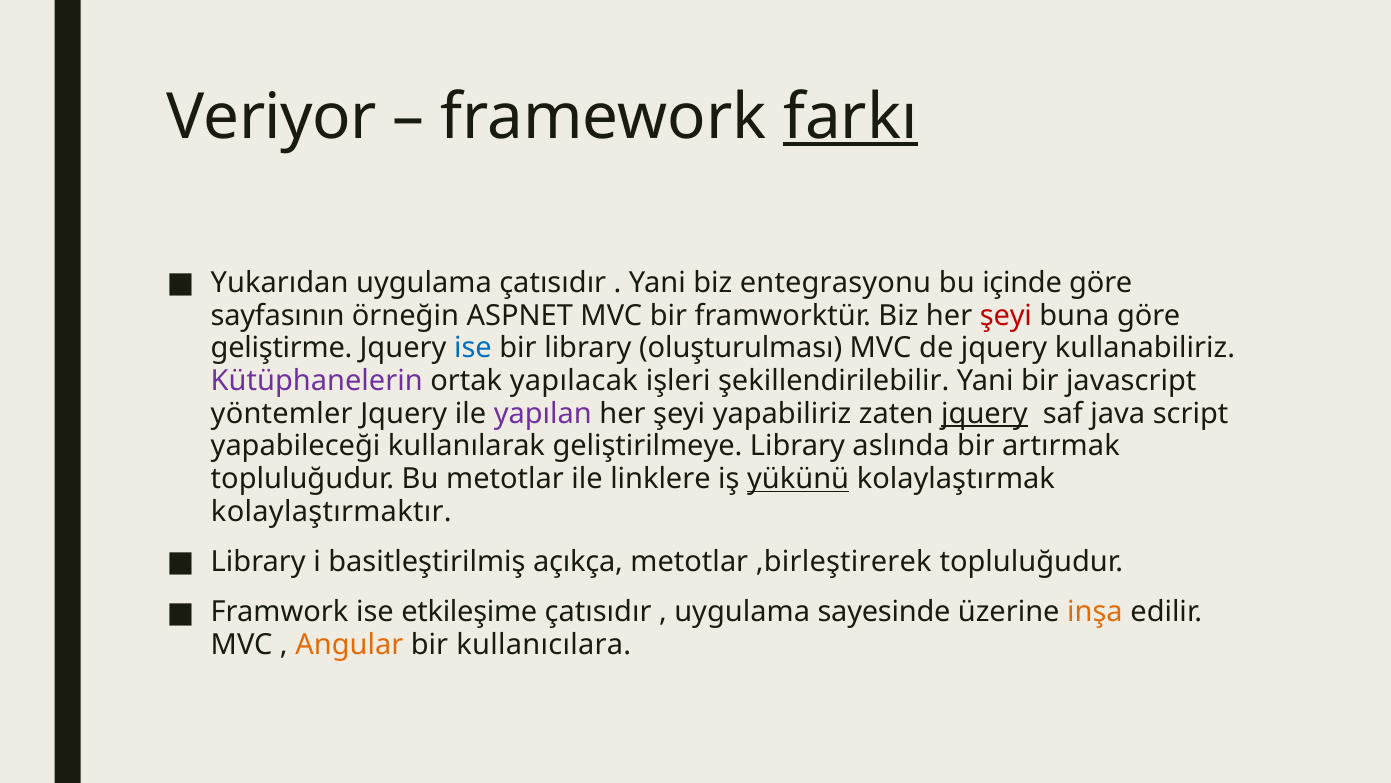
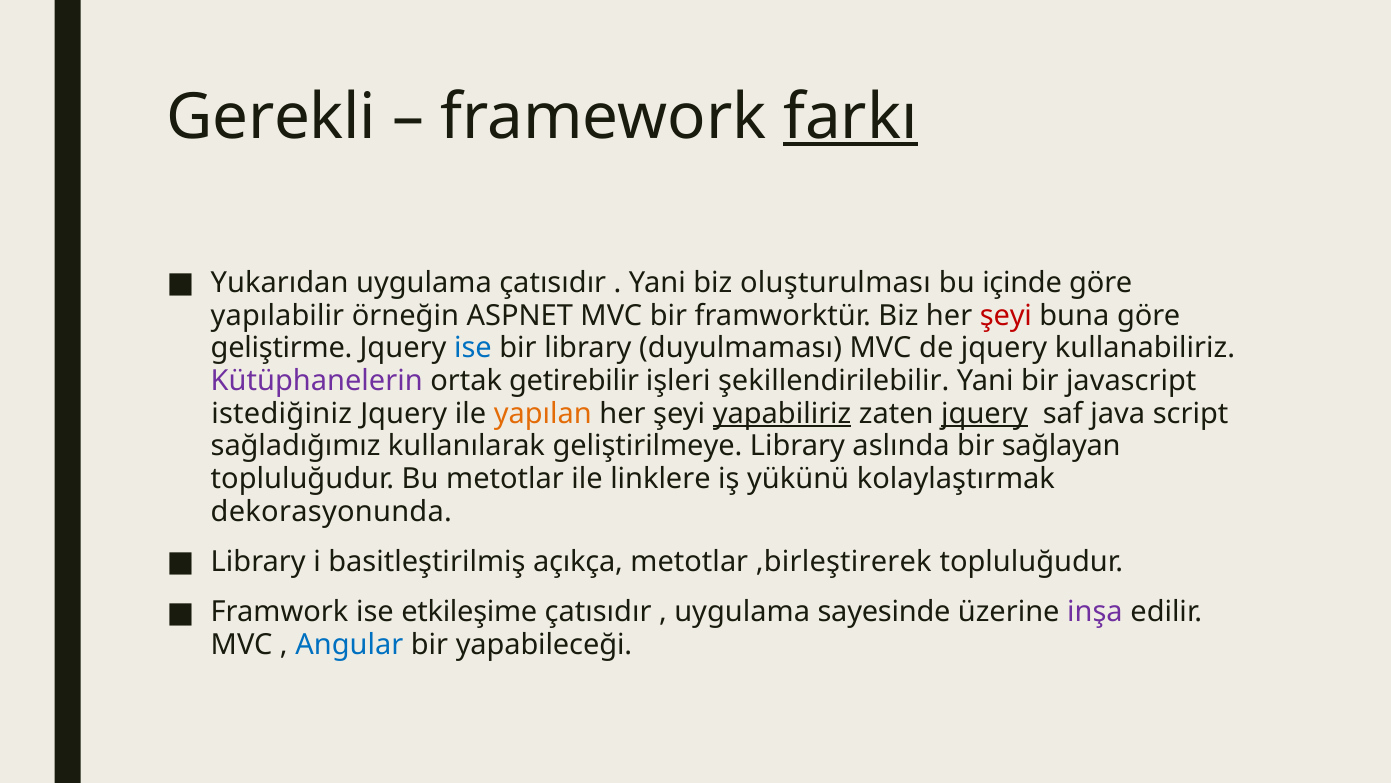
Veriyor: Veriyor -> Gerekli (271, 117)
entegrasyonu: entegrasyonu -> oluşturulması (835, 283)
sayfasının: sayfasının -> yapılabilir (277, 315)
oluşturulması: oluşturulması -> duyulmaması (741, 348)
yapılacak: yapılacak -> getirebilir (574, 381)
yöntemler: yöntemler -> istediğiniz (282, 413)
yapılan colour: purple -> orange (543, 413)
yapabiliriz underline: none -> present (782, 413)
yapabileceği: yapabileceği -> sağladığımız (296, 446)
artırmak: artırmak -> sağlayan (1061, 446)
yükünü underline: present -> none (798, 479)
kolaylaştırmaktır: kolaylaştırmaktır -> dekorasyonunda (331, 511)
inşa colour: orange -> purple (1095, 612)
Angular colour: orange -> blue (349, 644)
kullanıcılara: kullanıcılara -> yapabileceği (544, 644)
